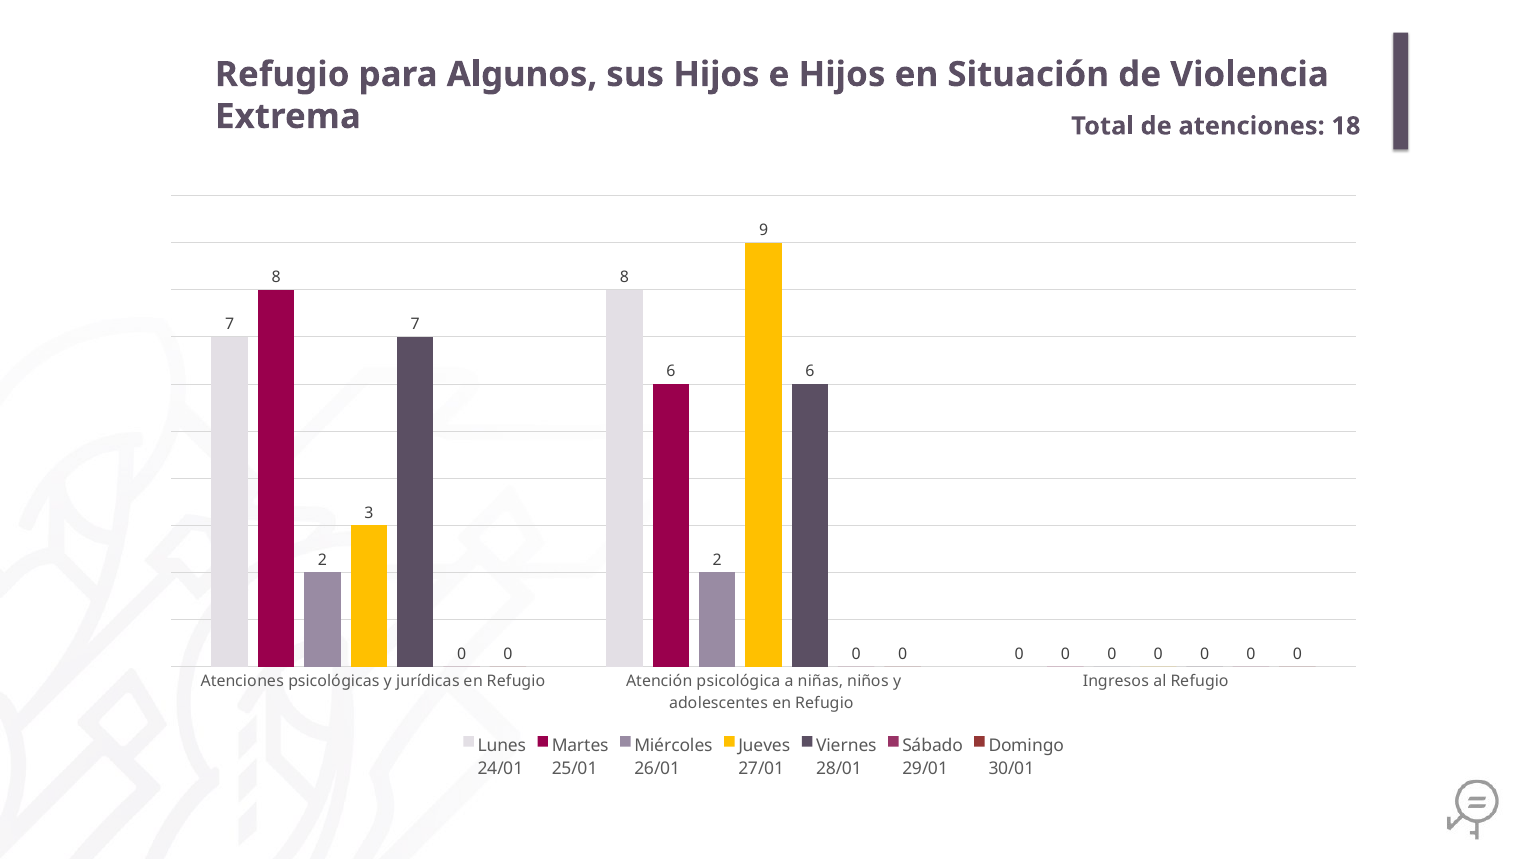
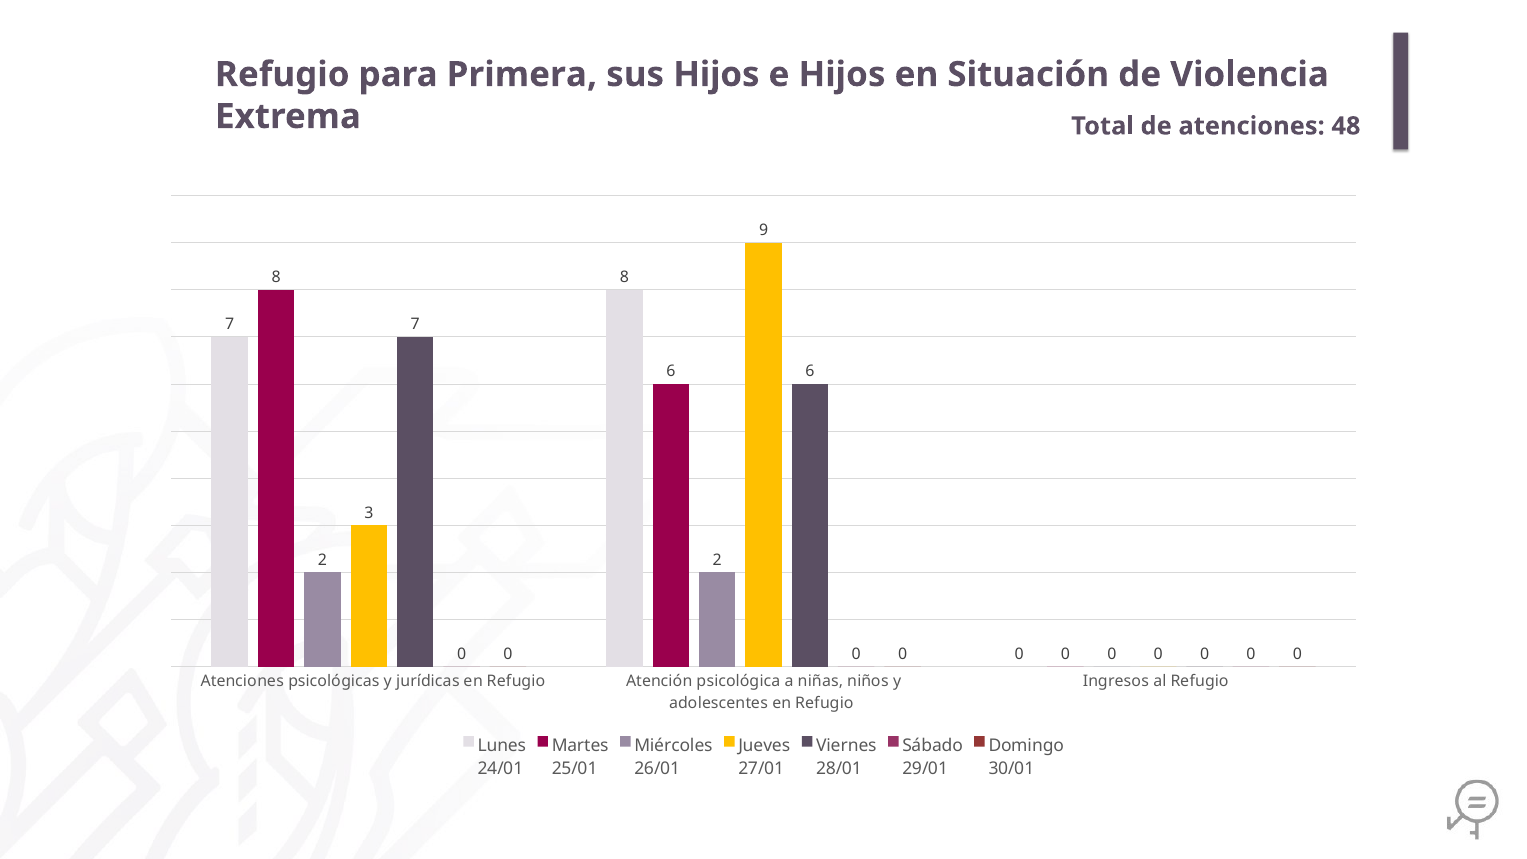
Algunos: Algunos -> Primera (522, 75)
18: 18 -> 48 (1346, 126)
